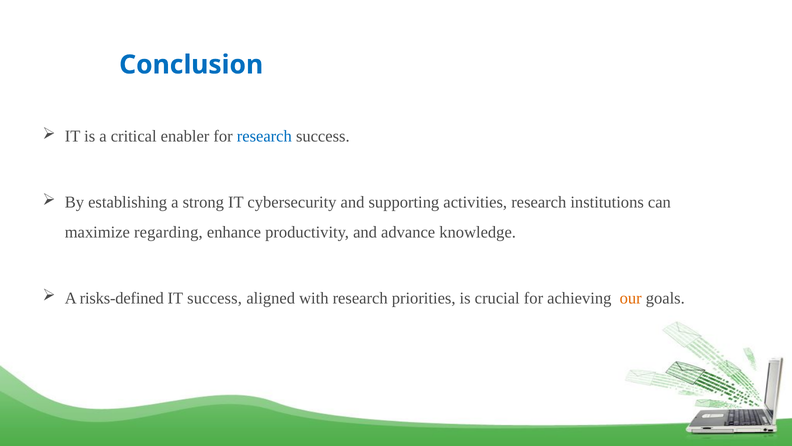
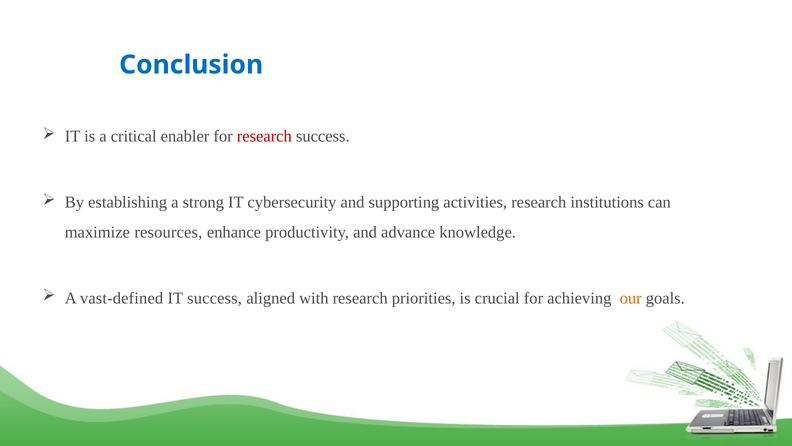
research colour: blue -> red (264, 136)
regarding: regarding -> resources (168, 232)
risks-defined: risks-defined -> vast-defined (122, 298)
